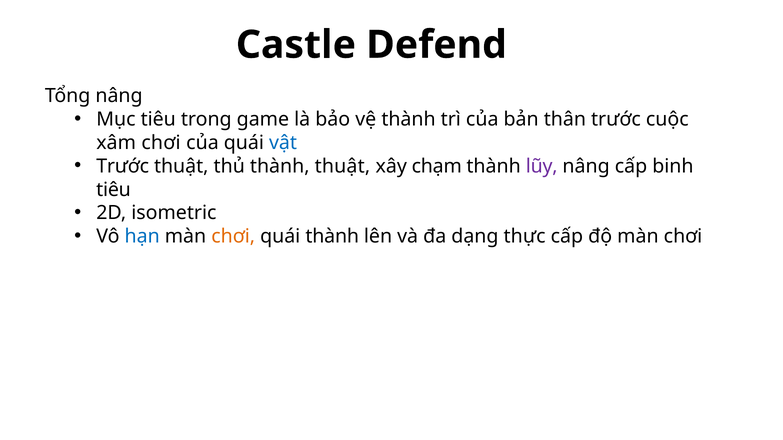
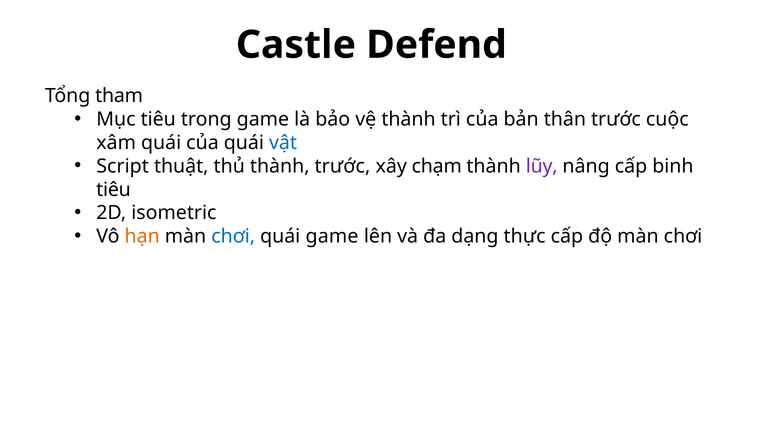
Tổng nâng: nâng -> tham (119, 96)
xâm chơi: chơi -> quái (161, 143)
Trước: Trước -> Script (123, 166)
thành thuật: thuật -> trước (342, 166)
hạn colour: blue -> orange (142, 237)
chơi colour: orange -> blue (233, 237)
quái thành: thành -> game (332, 237)
